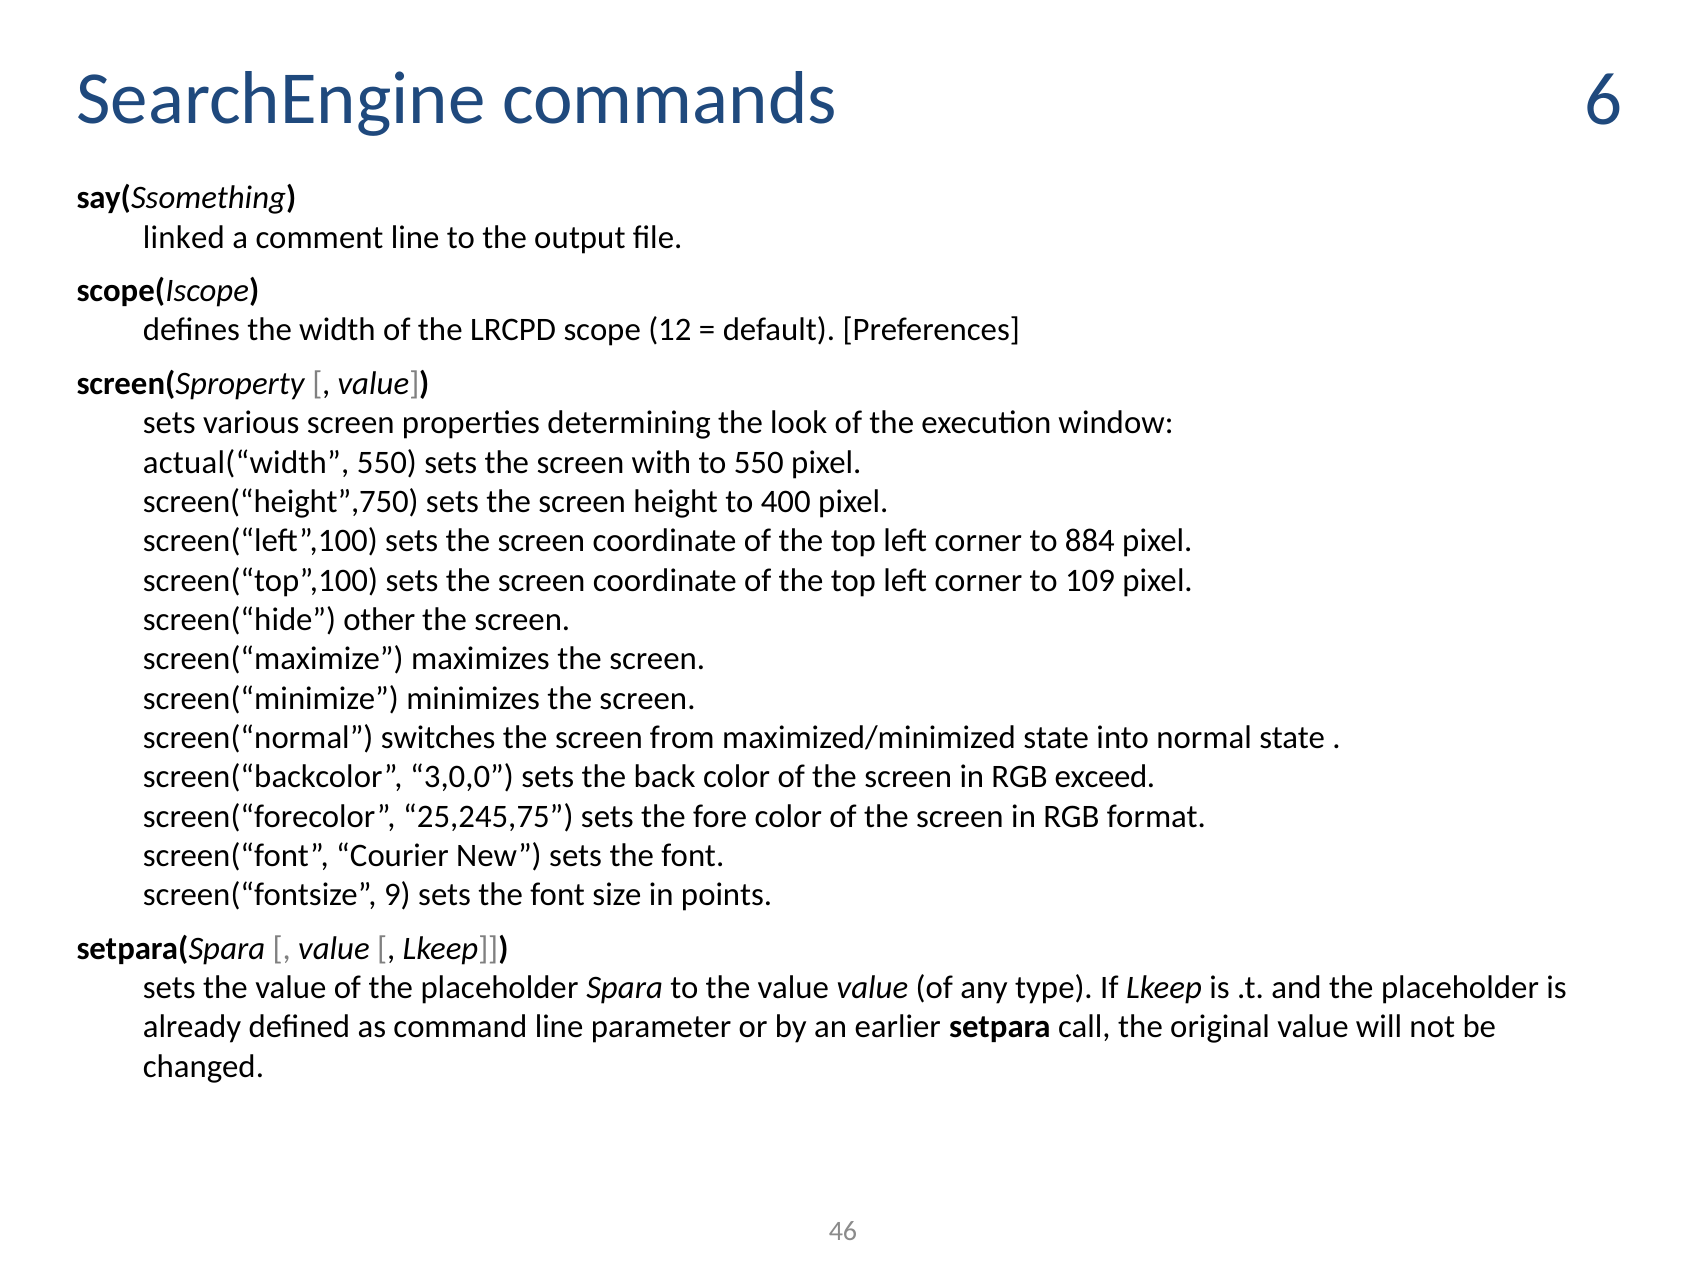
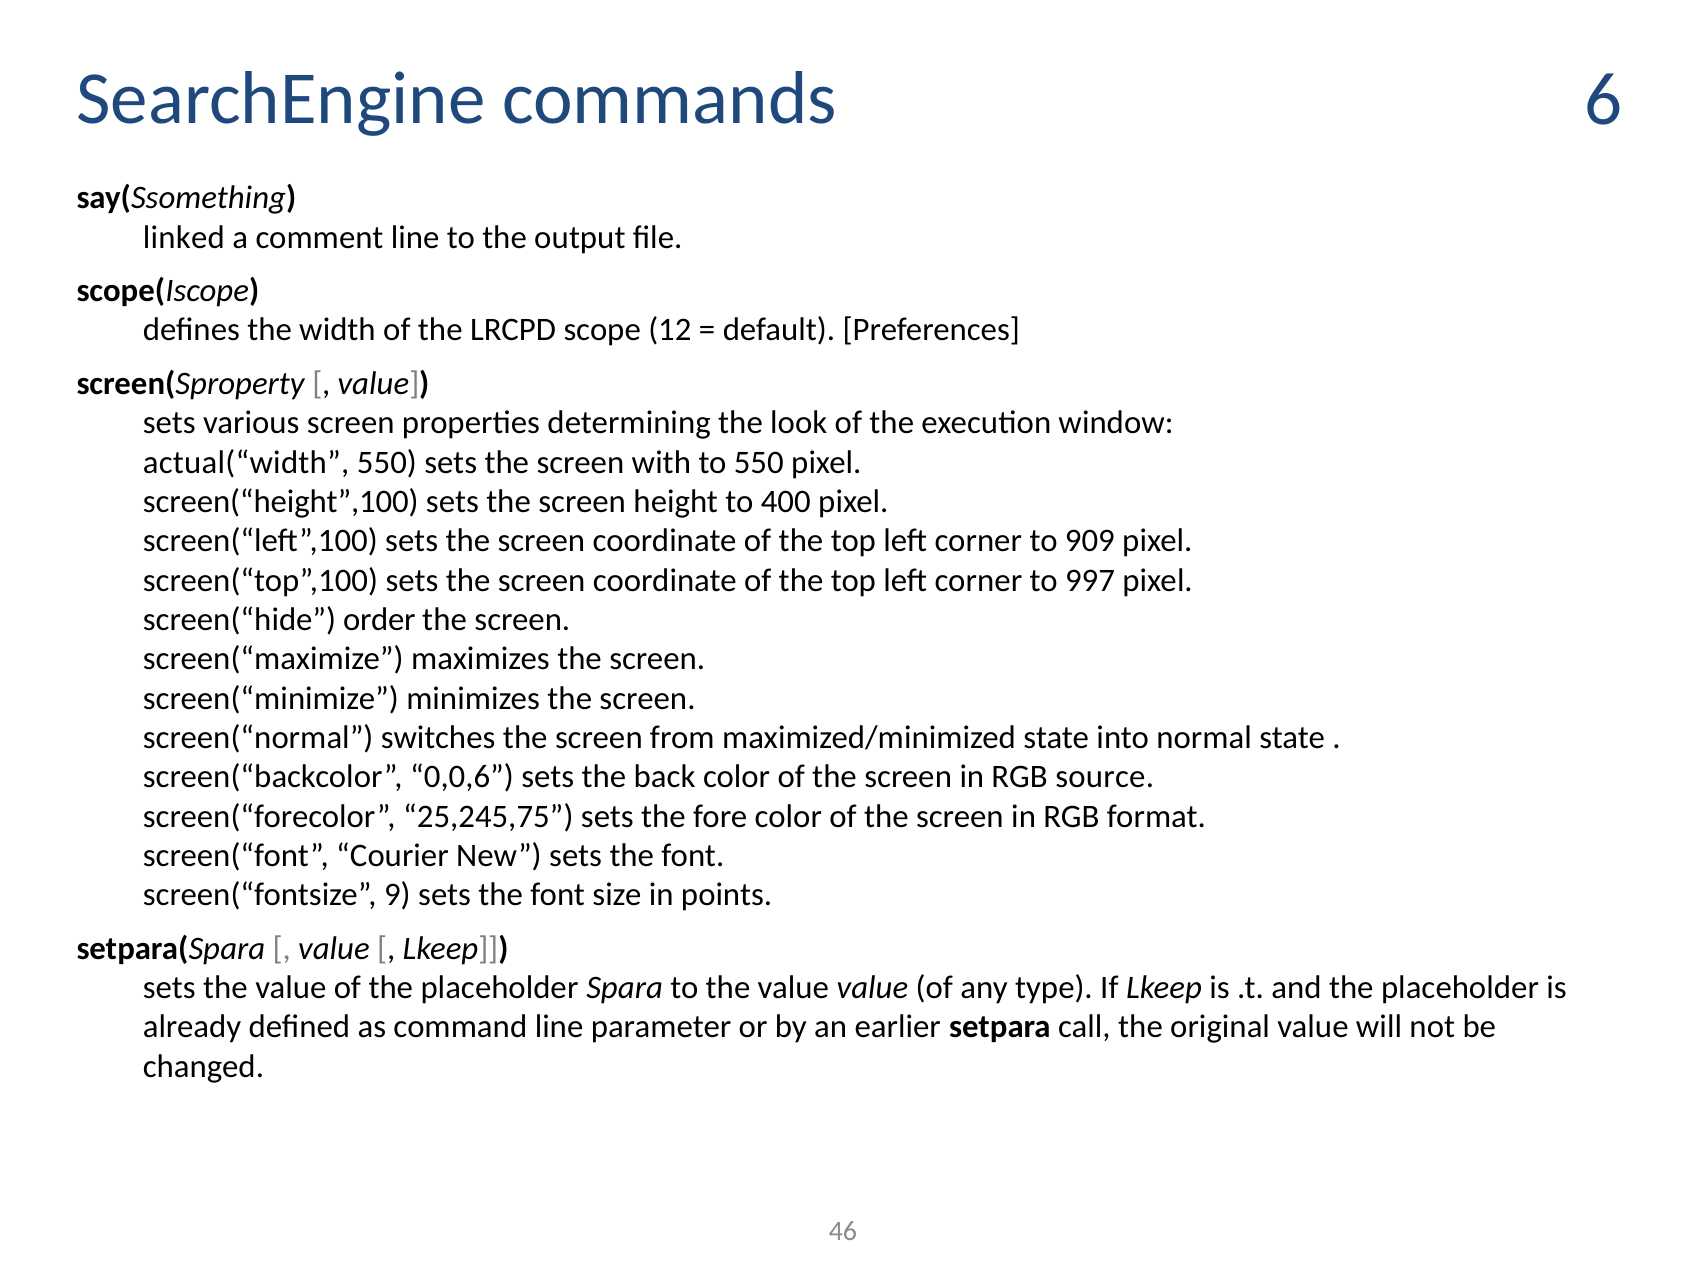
screen(“height”,750: screen(“height”,750 -> screen(“height”,100 (281, 502)
884: 884 -> 909 (1090, 541)
109: 109 -> 997 (1090, 580)
other: other -> order (379, 620)
3,0,0: 3,0,0 -> 0,0,6 (462, 777)
exceed: exceed -> source (1105, 777)
